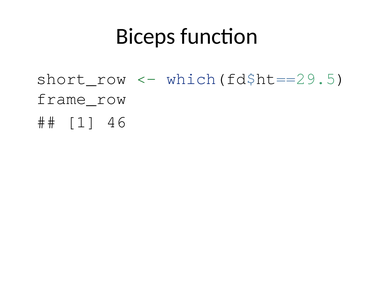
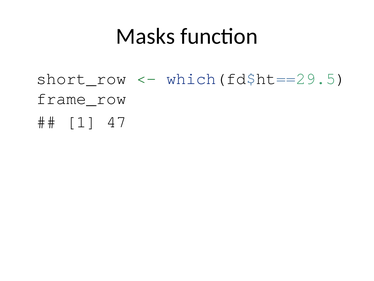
Biceps: Biceps -> Masks (146, 36)
46: 46 -> 47 (116, 122)
